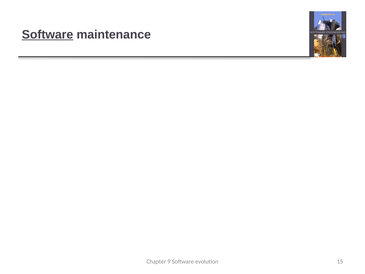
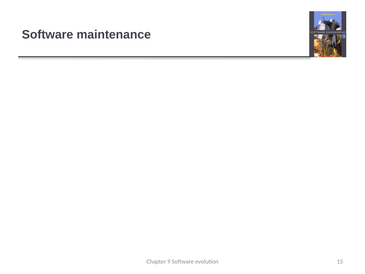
Software underline: present -> none (48, 35)
